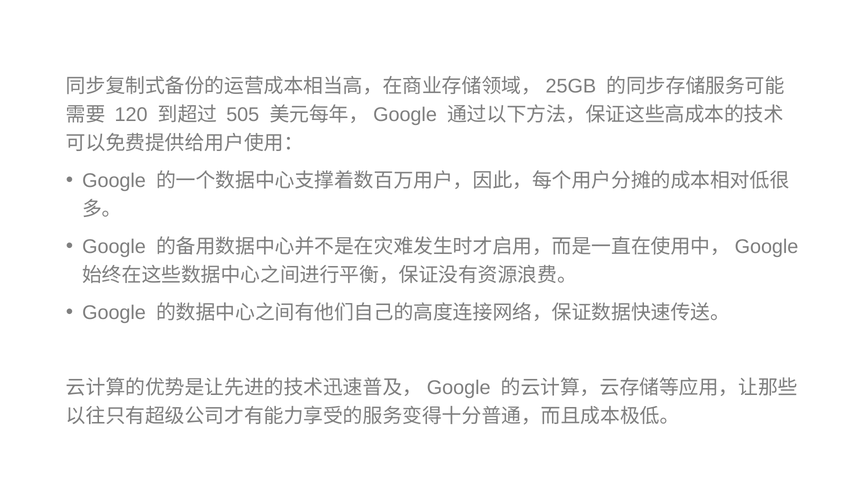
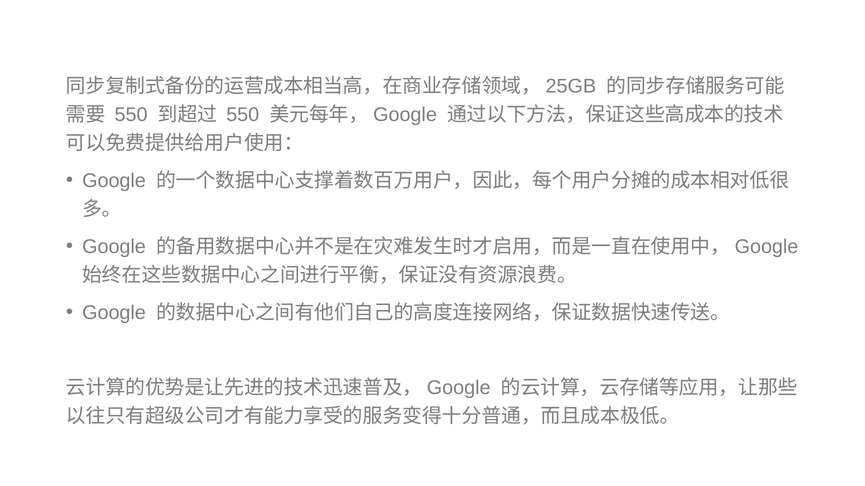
120: 120 -> 550 (131, 115)
505: 505 -> 550 (243, 115)
